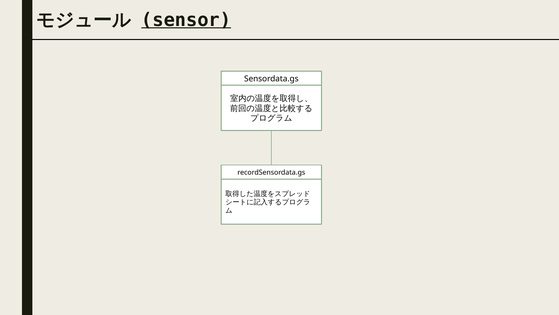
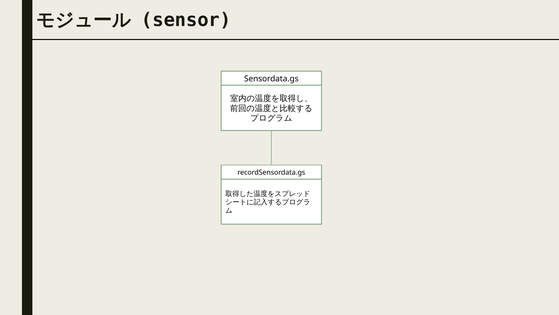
sensor underline: present -> none (186, 20)
